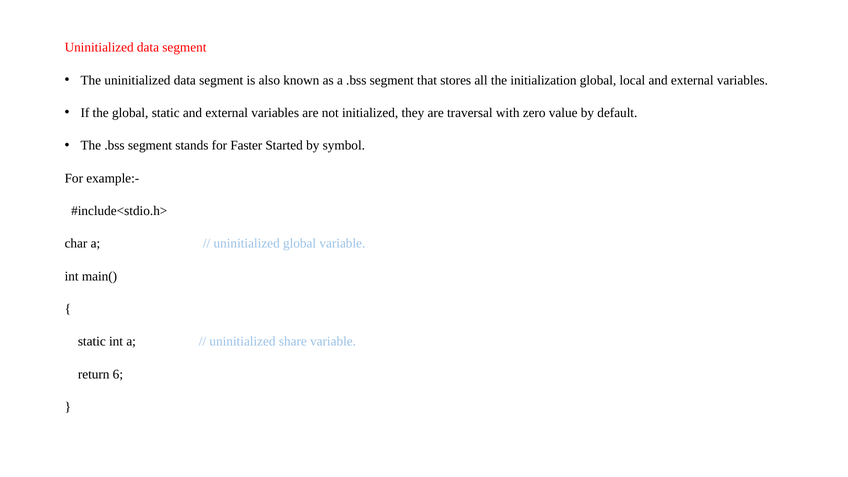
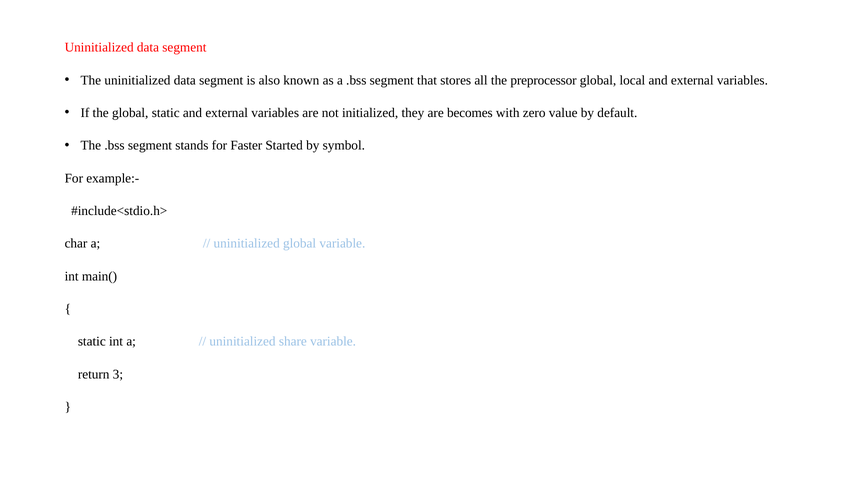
initialization: initialization -> preprocessor (544, 80)
traversal: traversal -> becomes (470, 113)
6: 6 -> 3 (118, 374)
